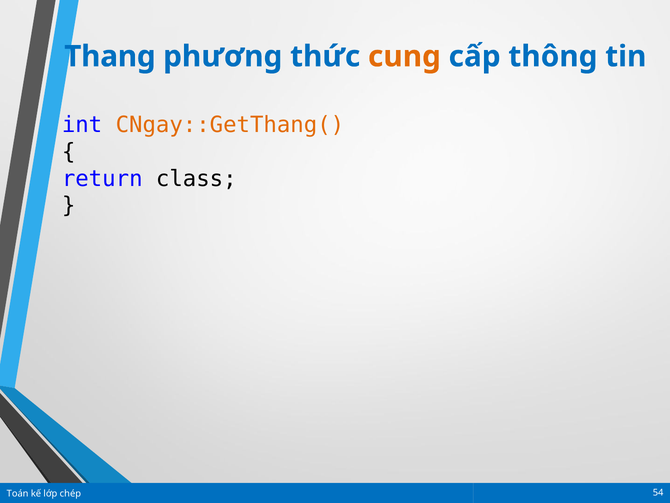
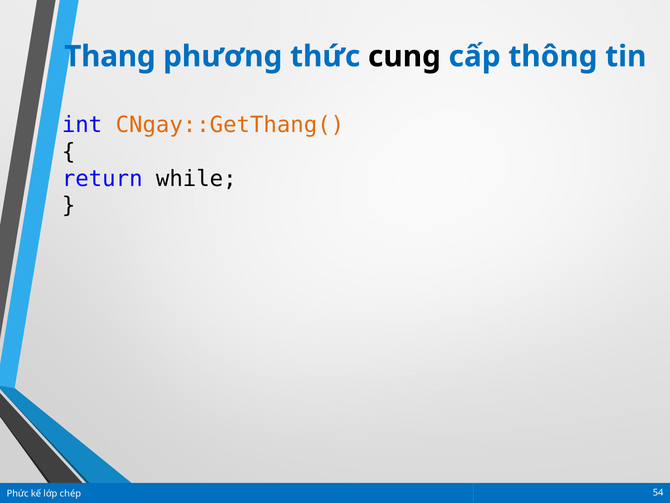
cung colour: orange -> black (404, 56)
class: class -> while (196, 179)
Toán: Toán -> Phức (18, 493)
